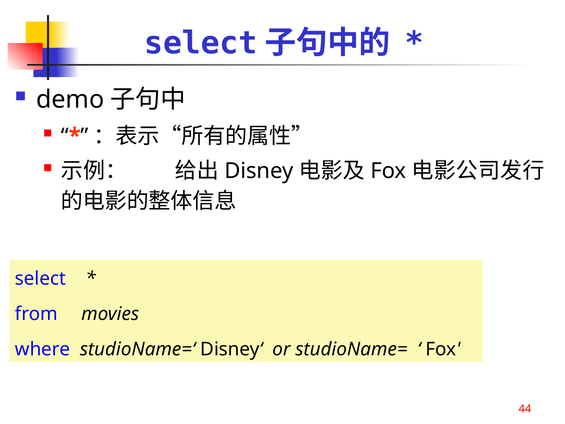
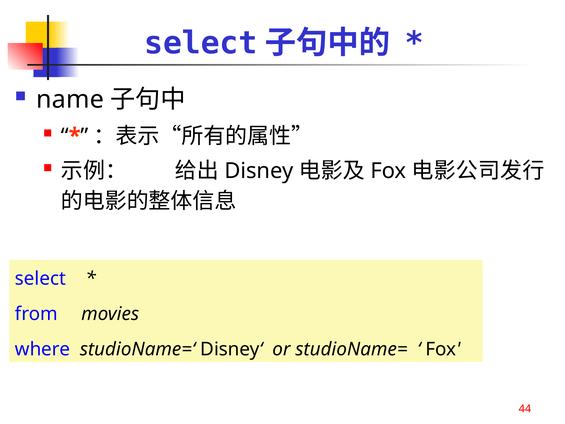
demo: demo -> name (70, 100)
